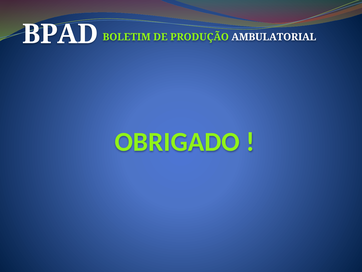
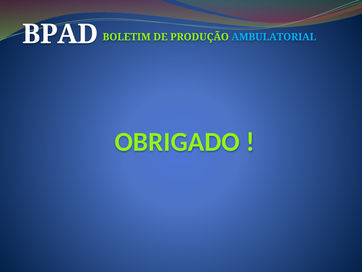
AMBULATORIAL colour: white -> light blue (274, 37)
